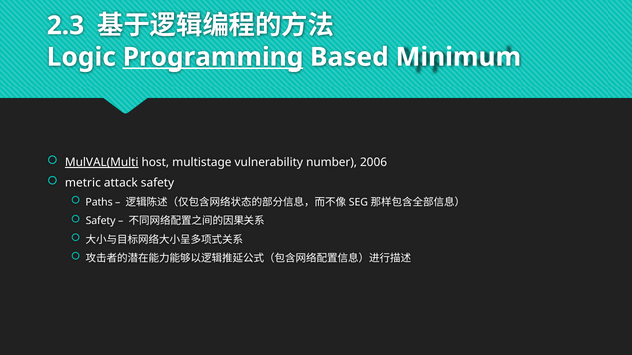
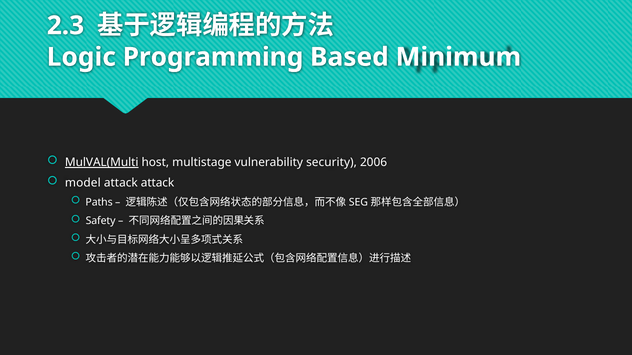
Programming underline: present -> none (213, 57)
number: number -> security (331, 163)
metric: metric -> model (83, 183)
attack safety: safety -> attack (158, 183)
